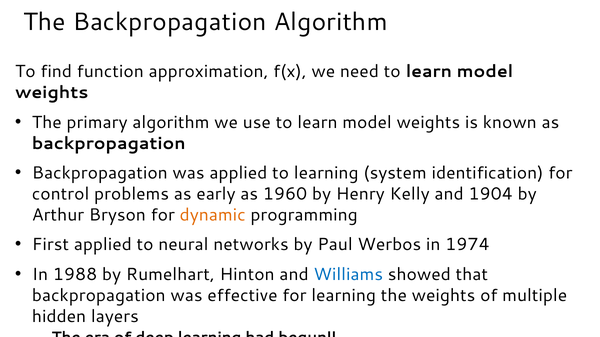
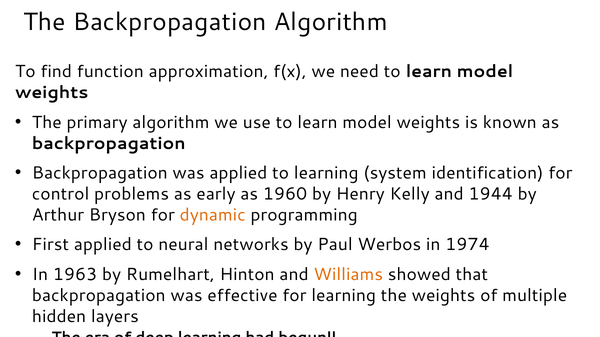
1904: 1904 -> 1944 (491, 194)
1988: 1988 -> 1963 (75, 275)
Williams colour: blue -> orange (348, 275)
